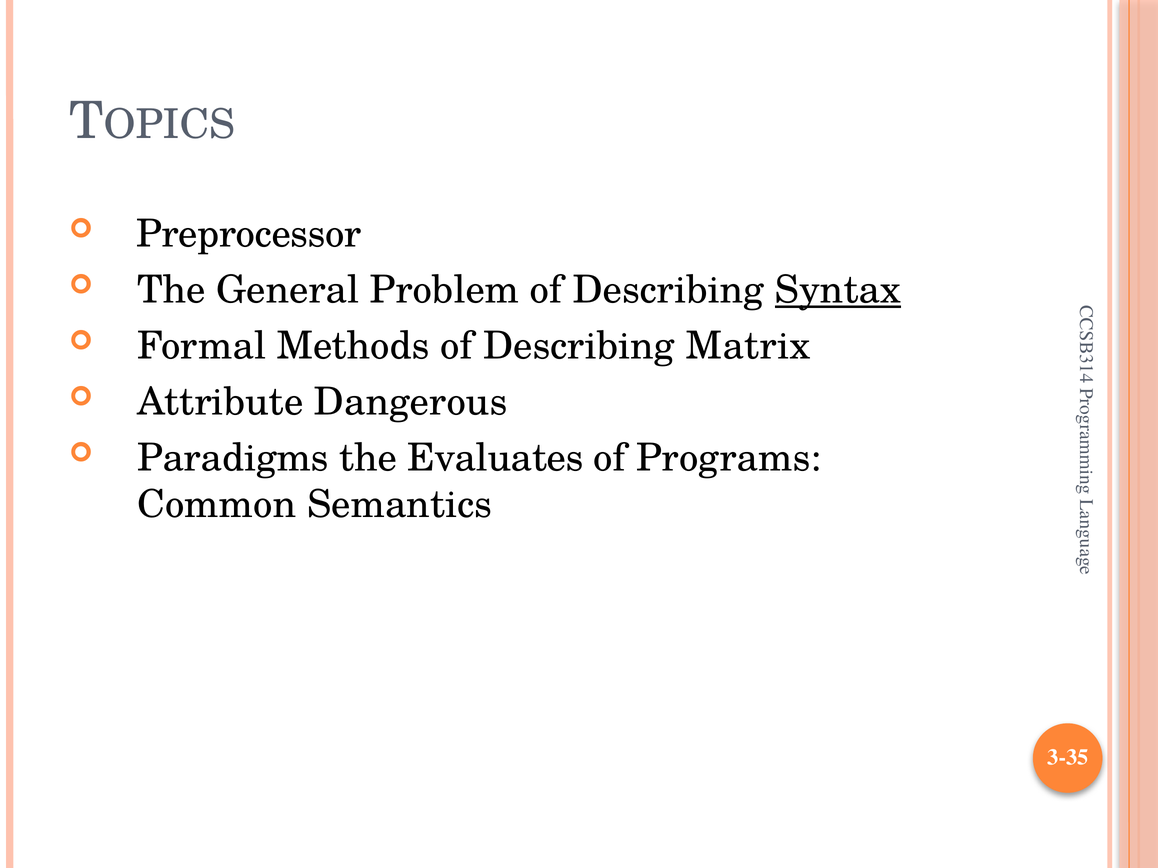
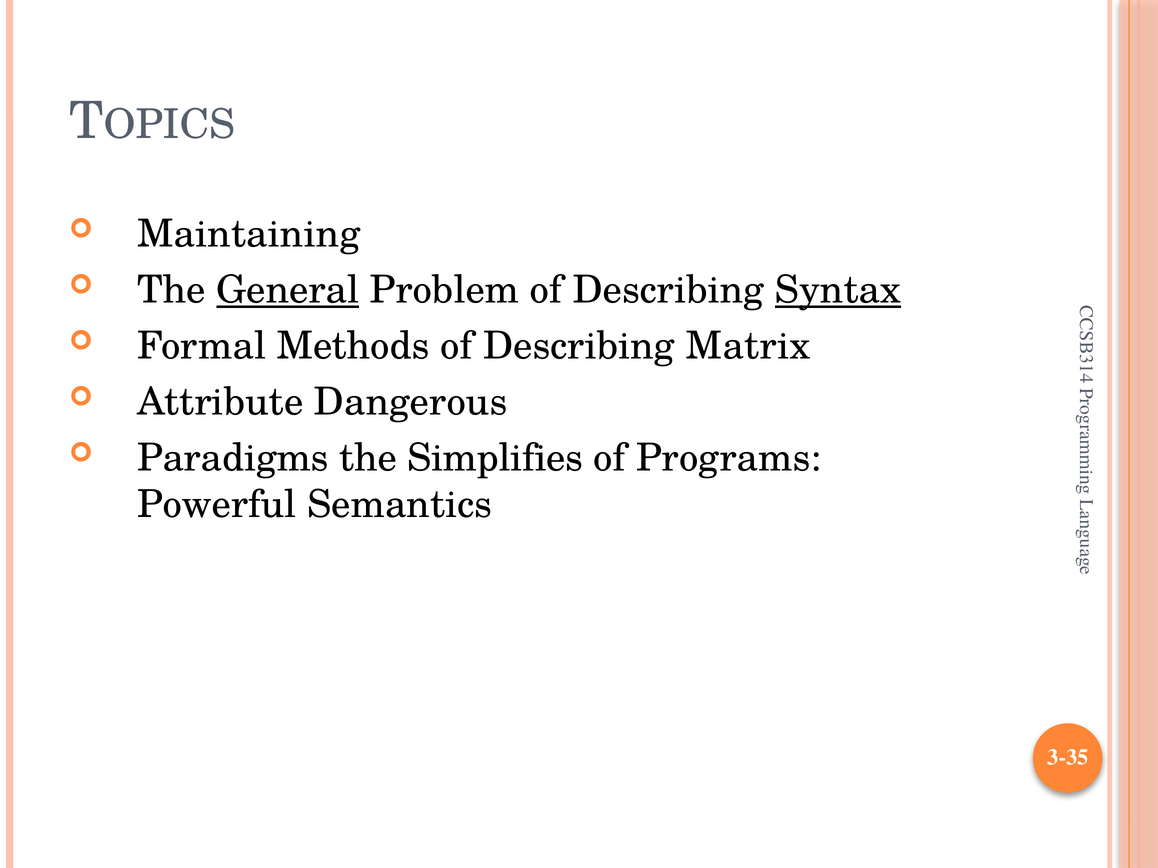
Preprocessor: Preprocessor -> Maintaining (249, 234)
General underline: none -> present (288, 290)
Evaluates: Evaluates -> Simplifies (495, 458)
Common: Common -> Powerful (217, 505)
